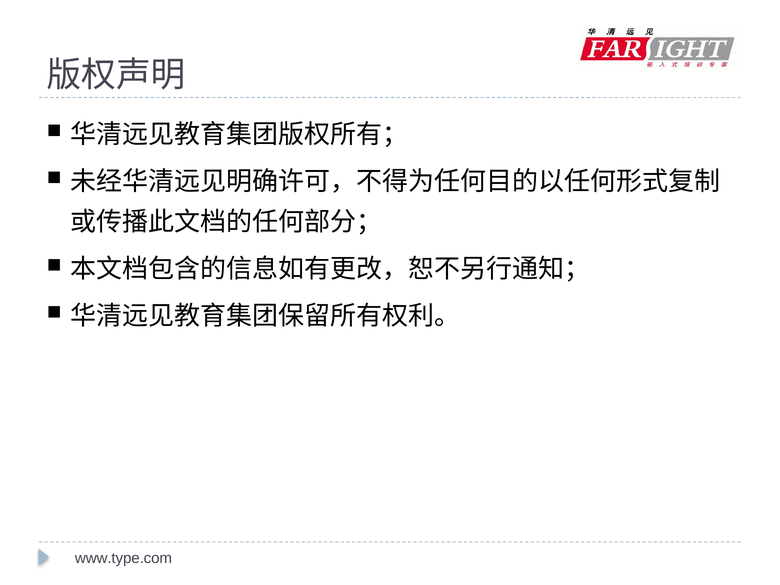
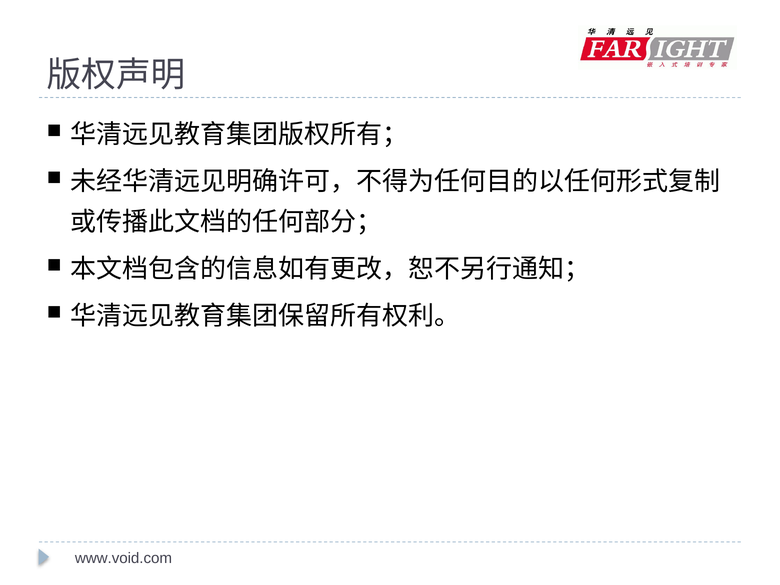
www.type.com: www.type.com -> www.void.com (123, 558)
